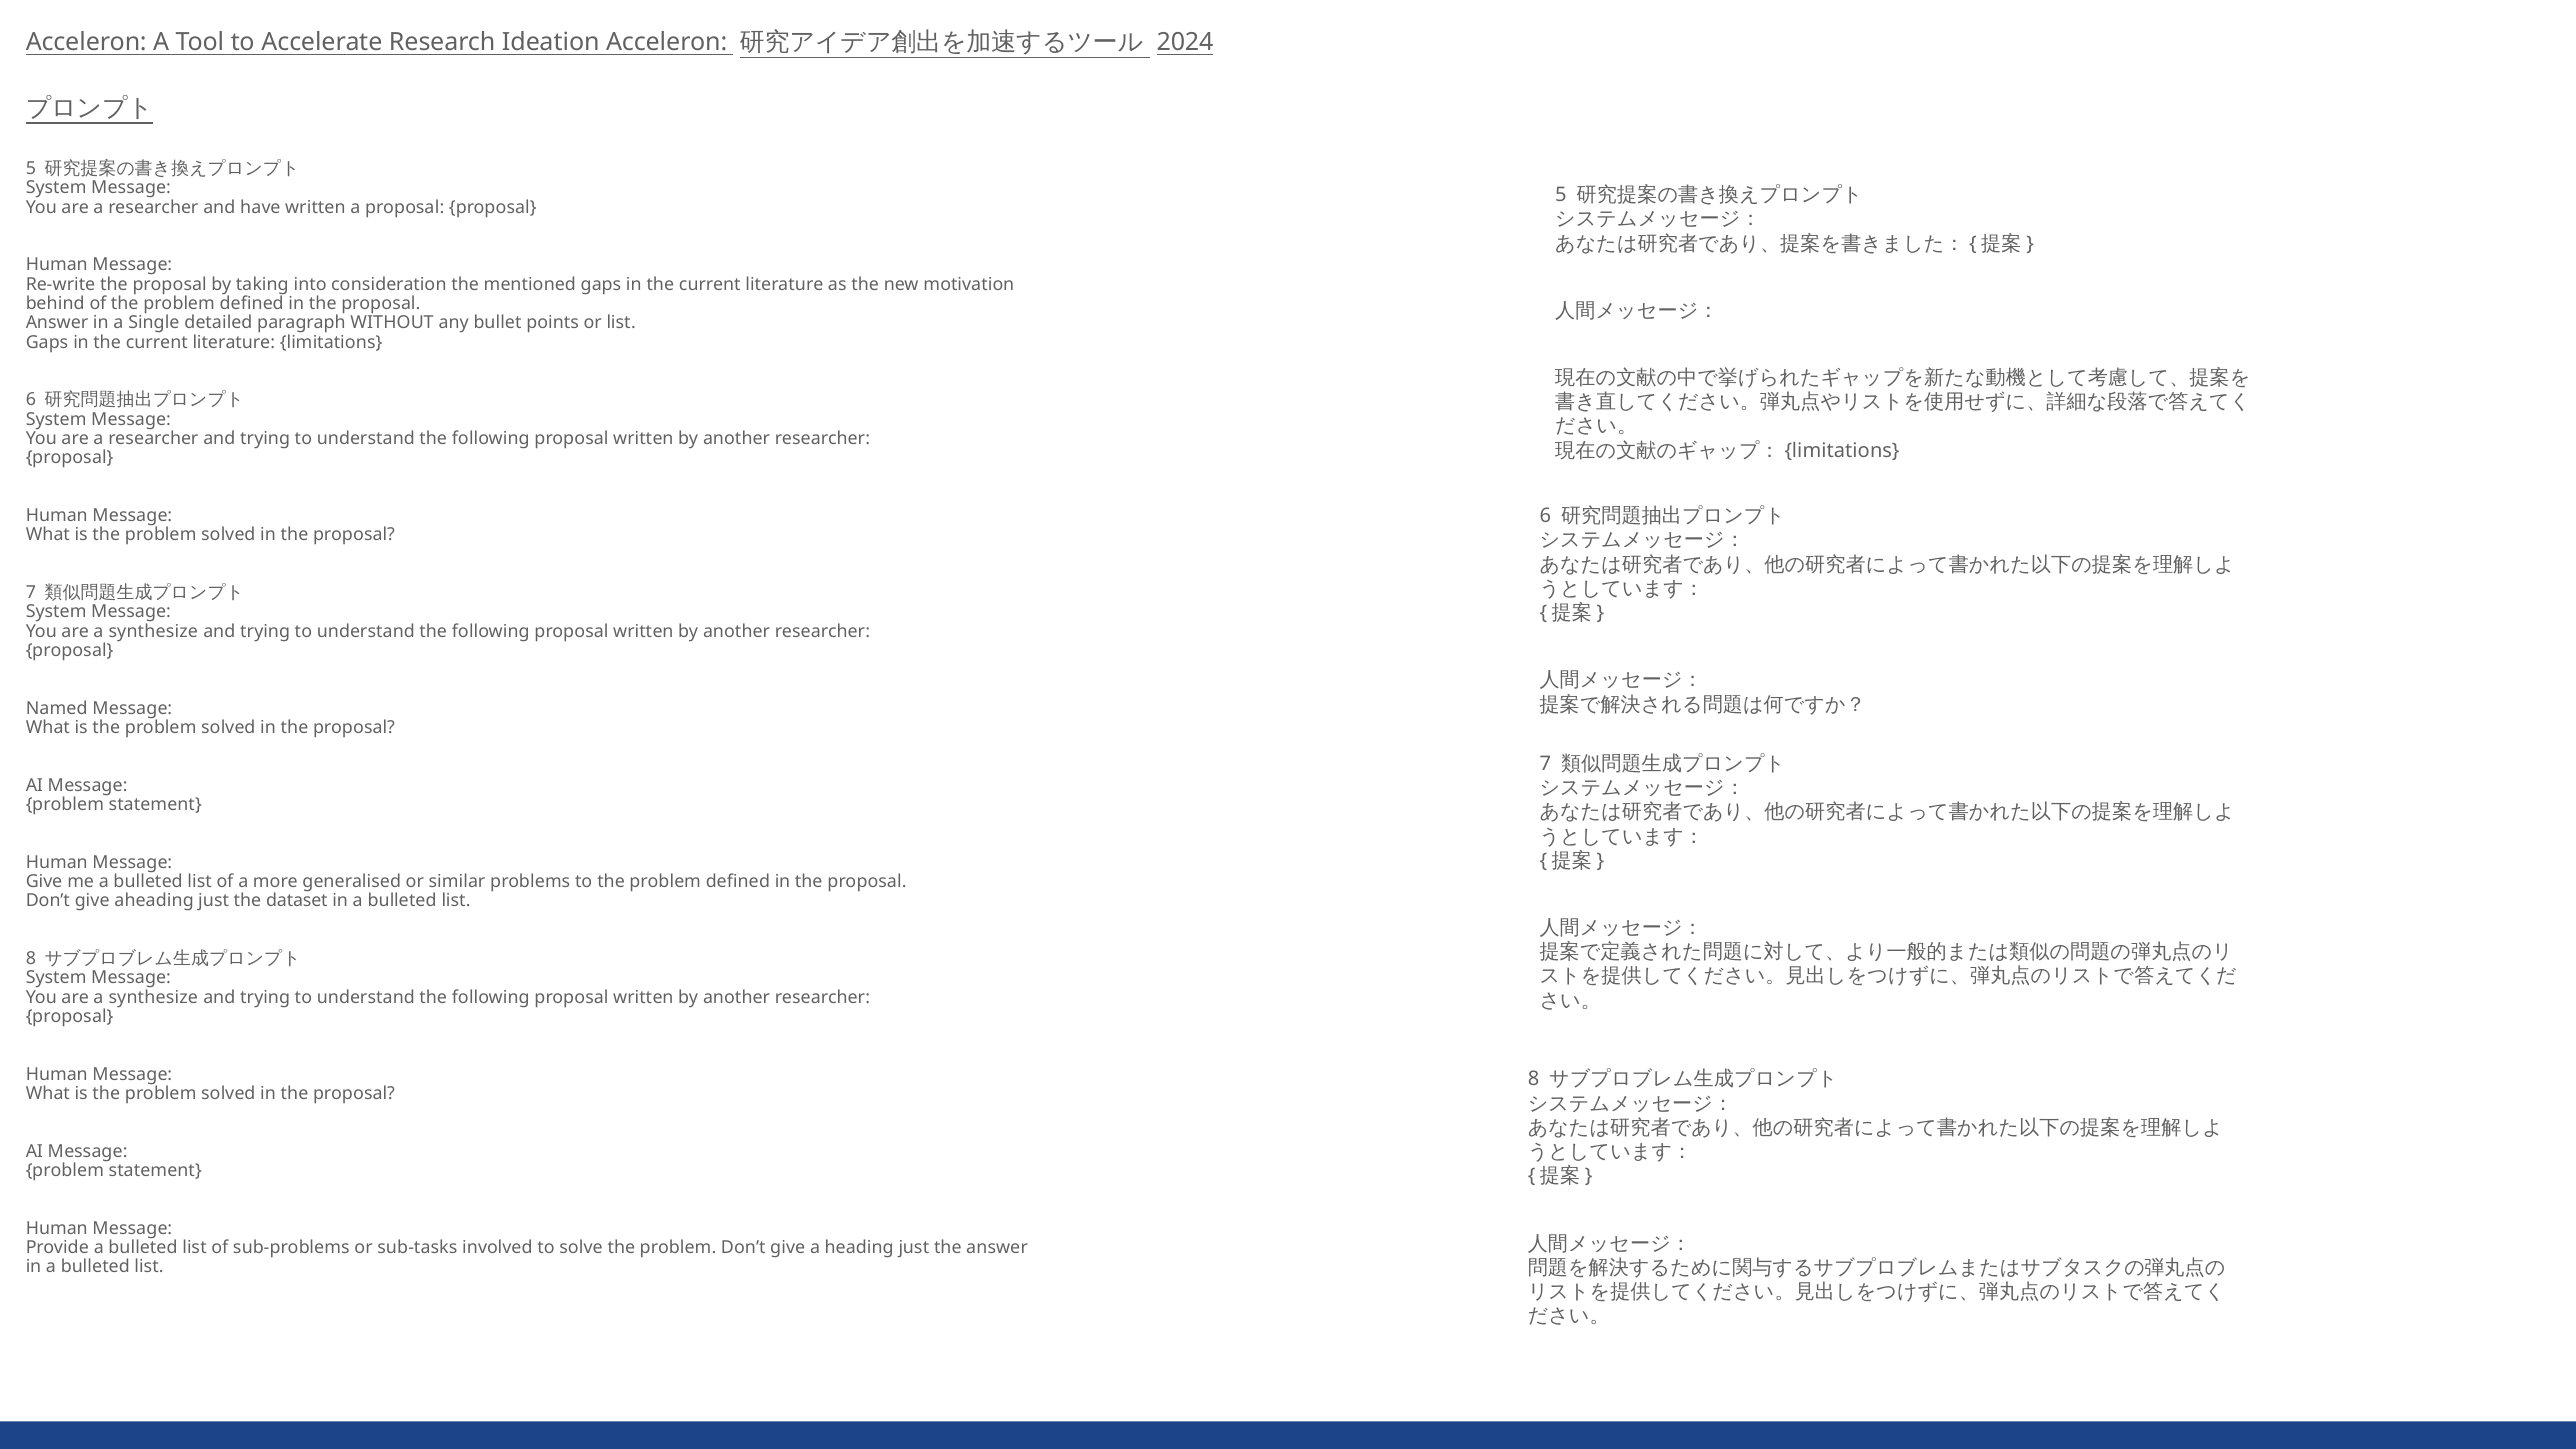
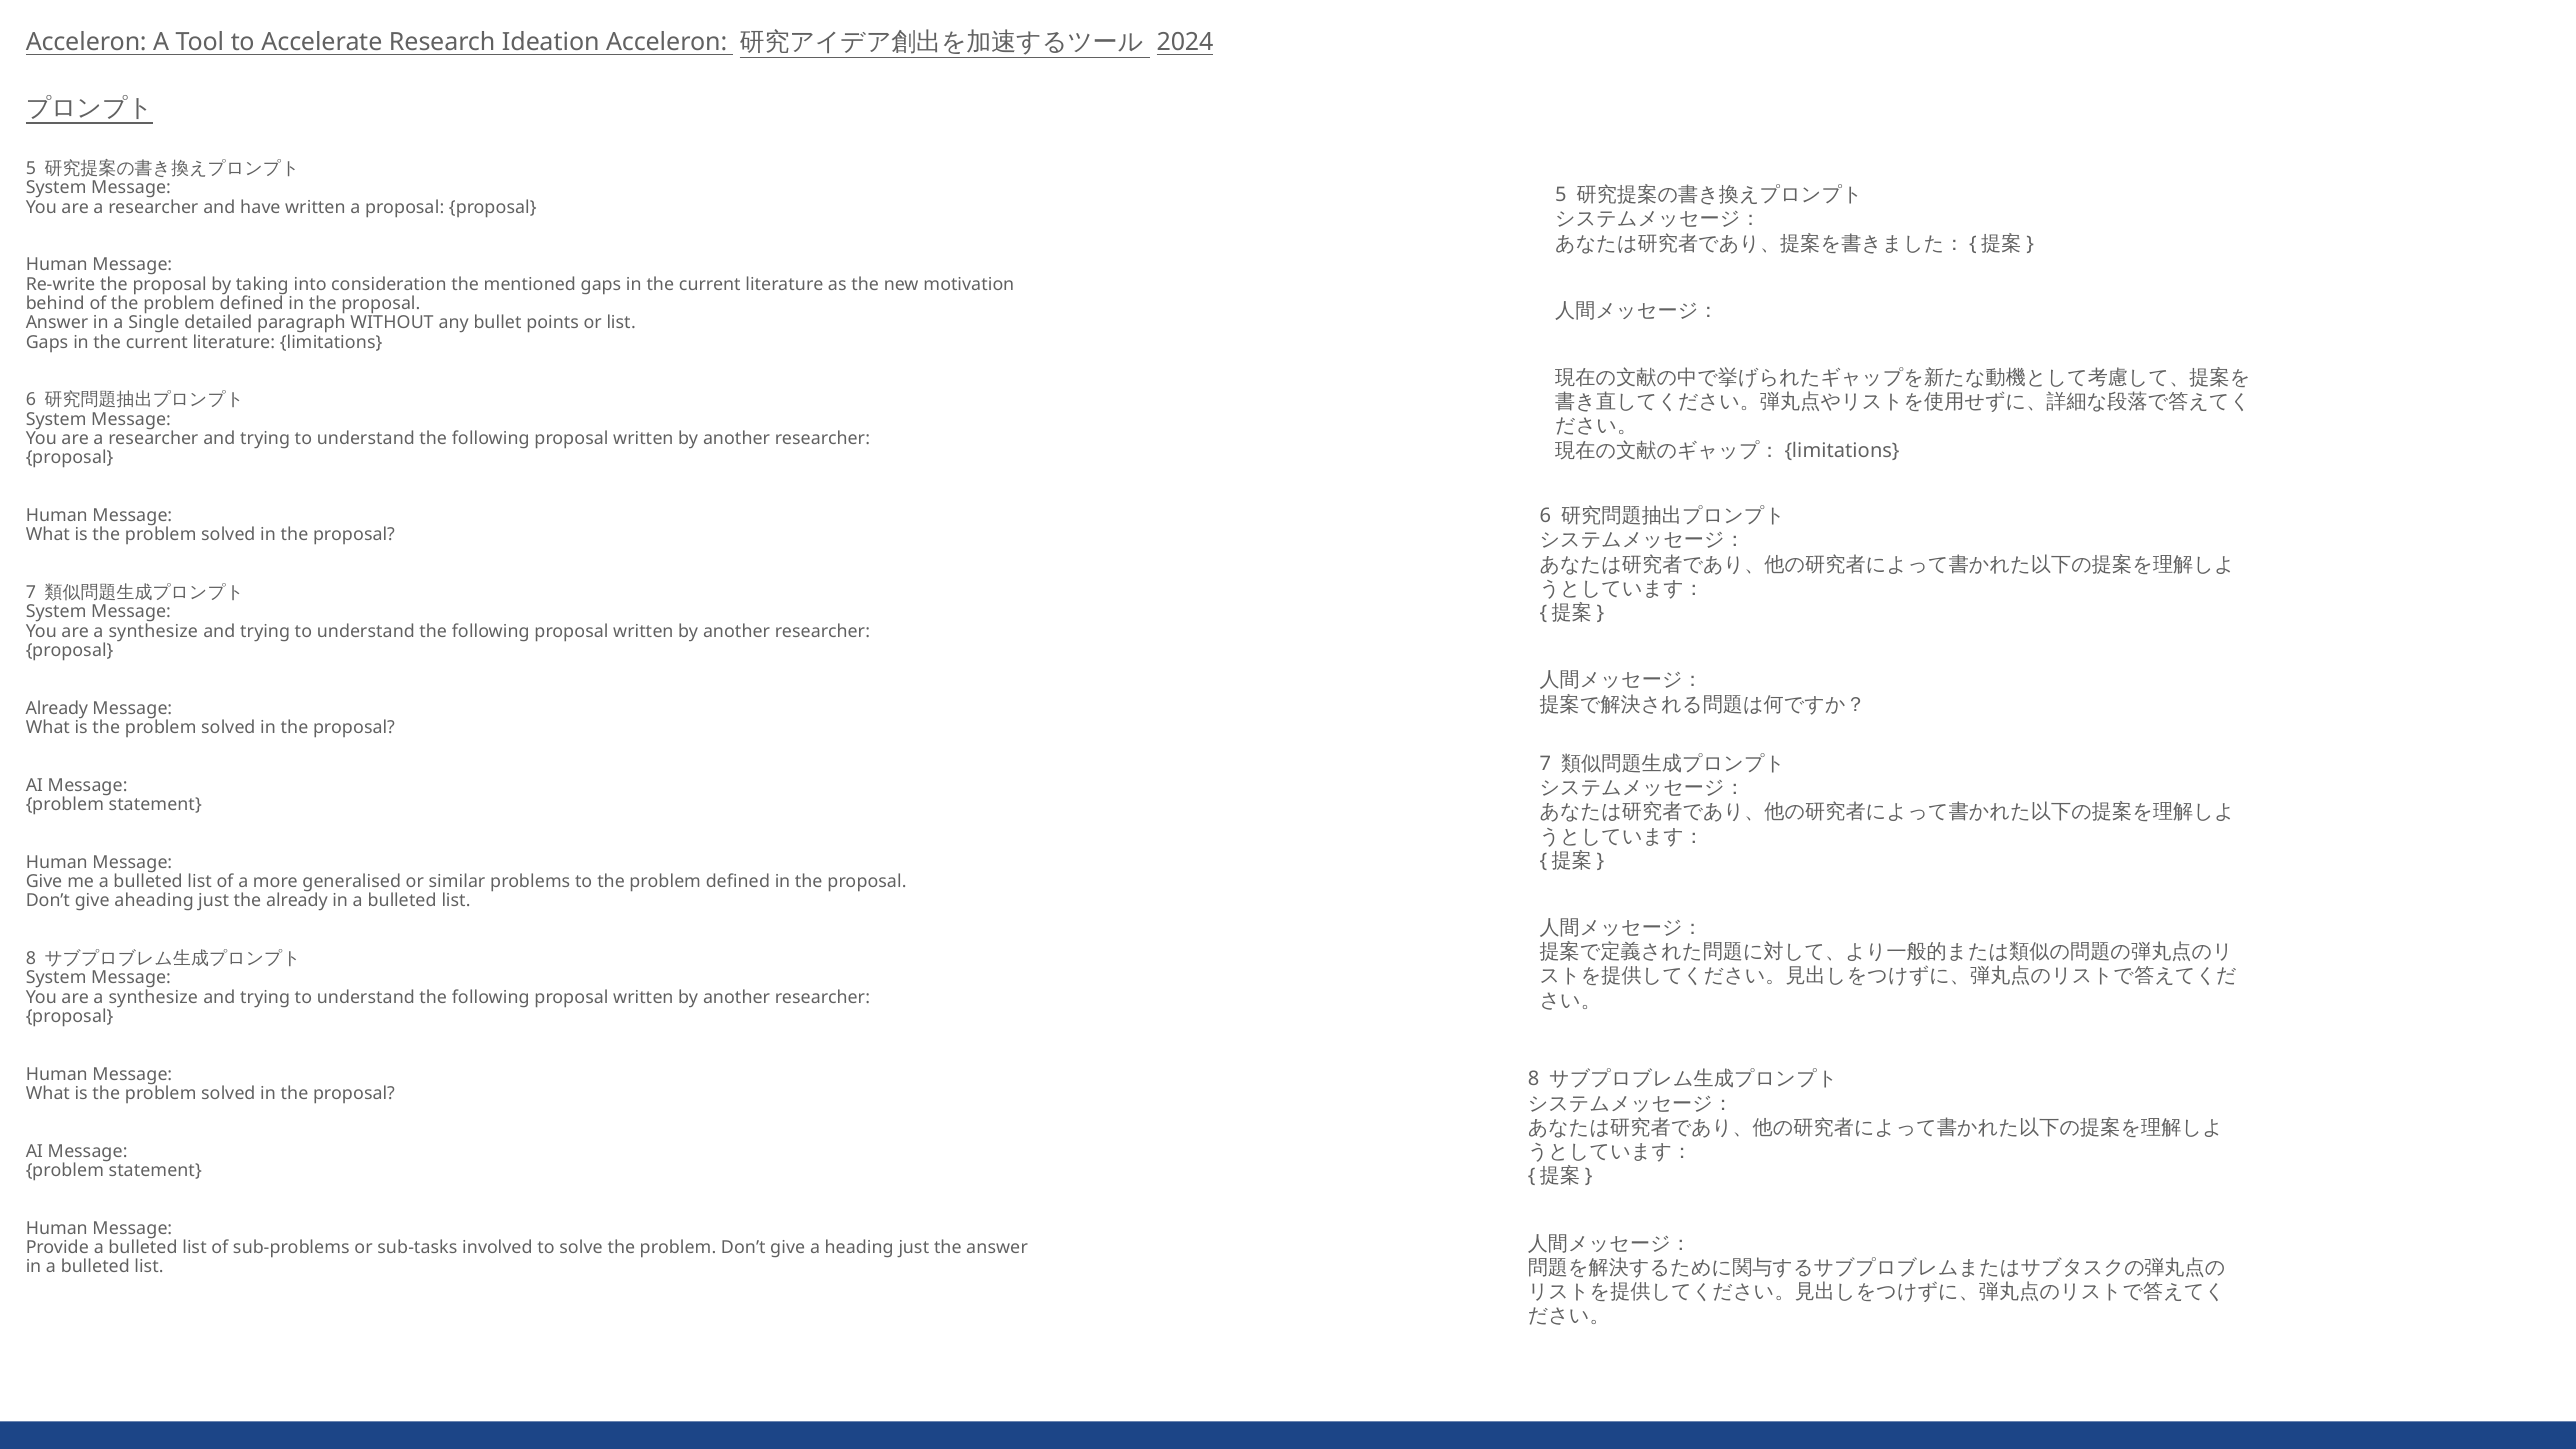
Named: Named -> Already (57, 708)
the dataset: dataset -> already (297, 901)
